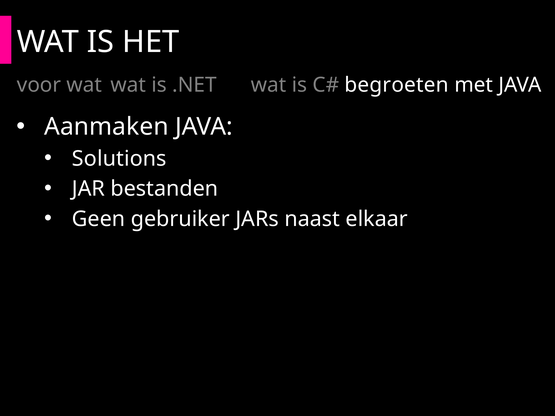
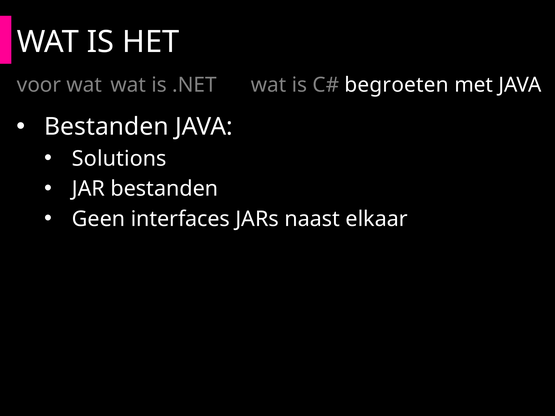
Aanmaken: Aanmaken -> Bestanden (106, 127)
gebruiker: gebruiker -> interfaces (180, 219)
